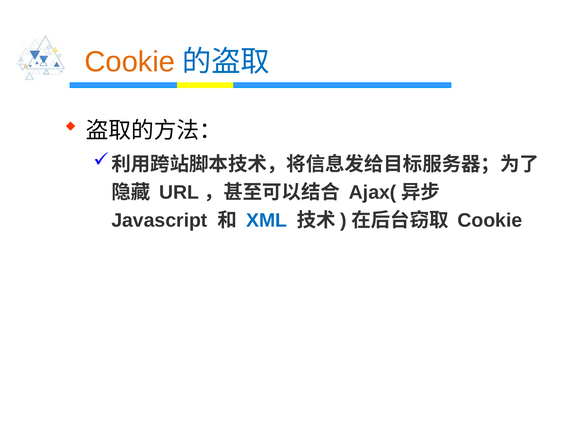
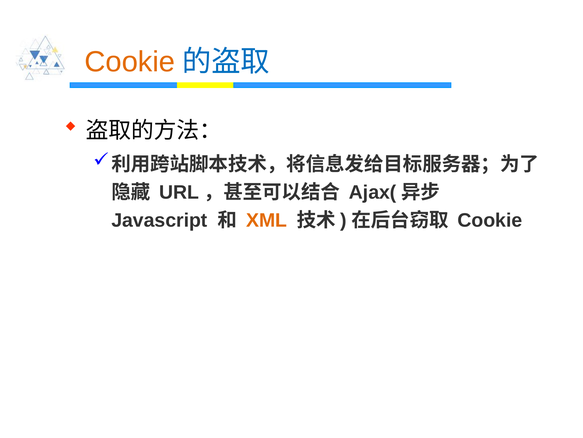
XML colour: blue -> orange (267, 220)
